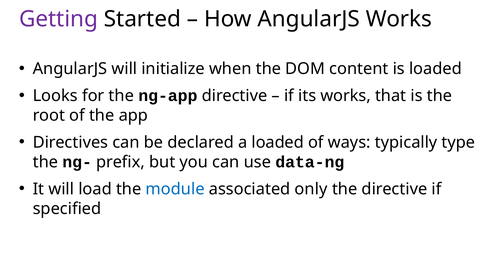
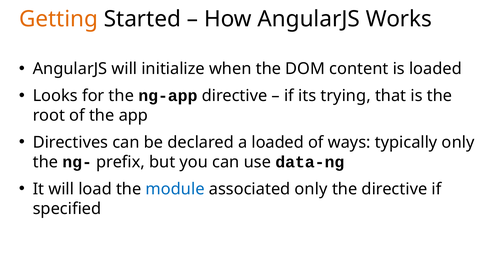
Getting colour: purple -> orange (58, 19)
its works: works -> trying (346, 96)
typically type: type -> only (458, 142)
